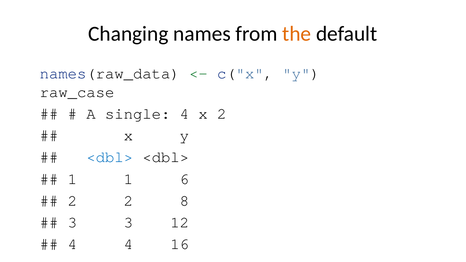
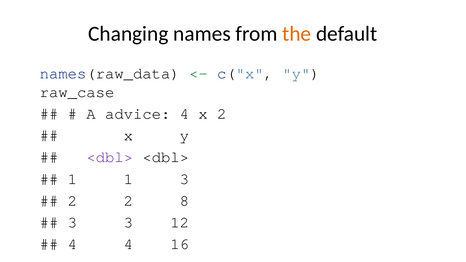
single: single -> advice (138, 114)
<dbl> colour: blue -> purple (110, 157)
1 6: 6 -> 3 (185, 179)
